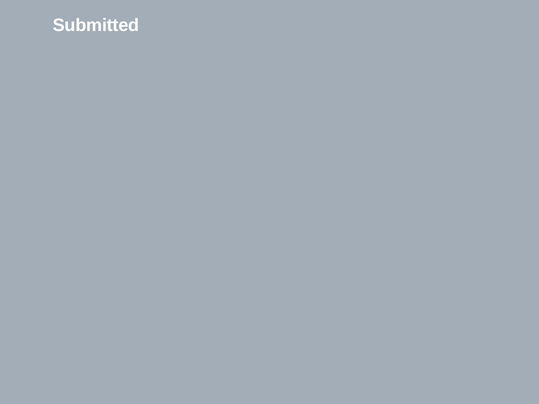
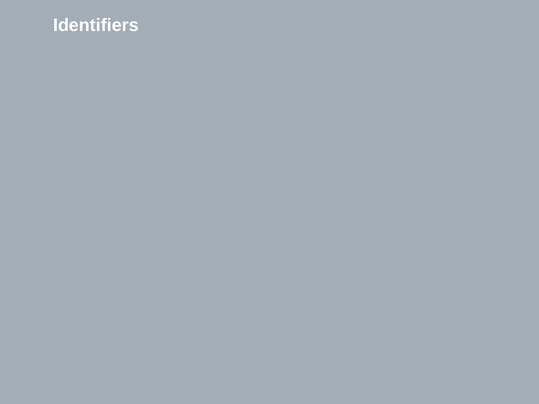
Submitted: Submitted -> Identifiers (96, 25)
